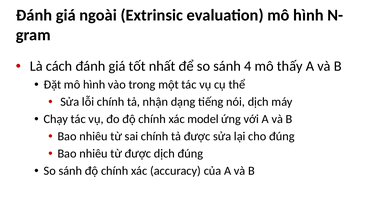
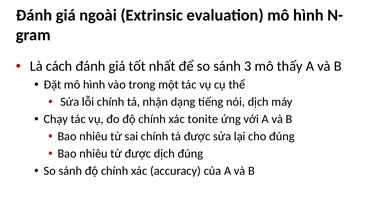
4: 4 -> 3 (248, 66)
model: model -> tonite (203, 119)
